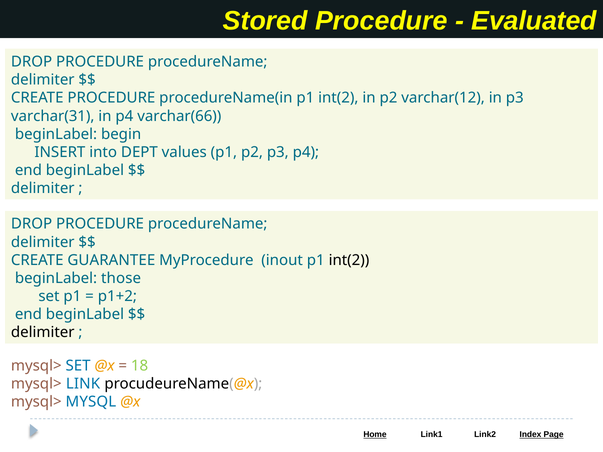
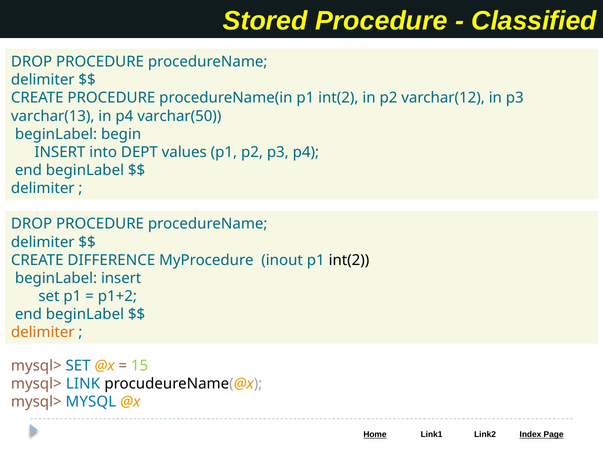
Evaluated: Evaluated -> Classified (534, 21)
varchar(31: varchar(31 -> varchar(13 (53, 116)
varchar(66: varchar(66 -> varchar(50 (179, 116)
GUARANTEE: GUARANTEE -> DIFFERENCE (111, 260)
beginLabel those: those -> insert (121, 278)
delimiter colour: black -> orange (43, 333)
18: 18 -> 15 (140, 366)
